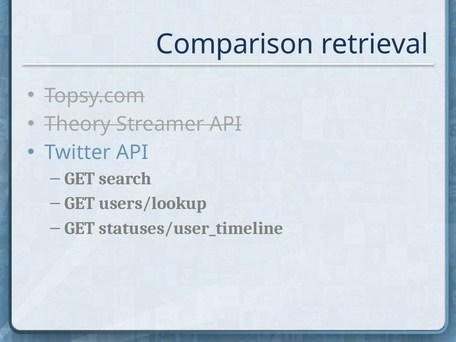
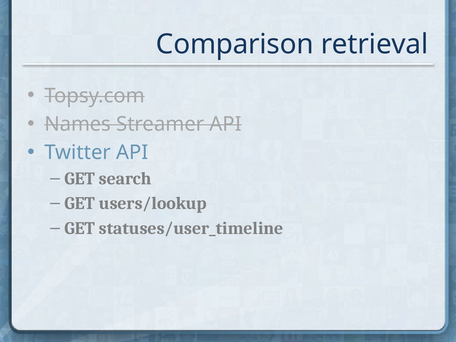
Theory: Theory -> Names (78, 124)
